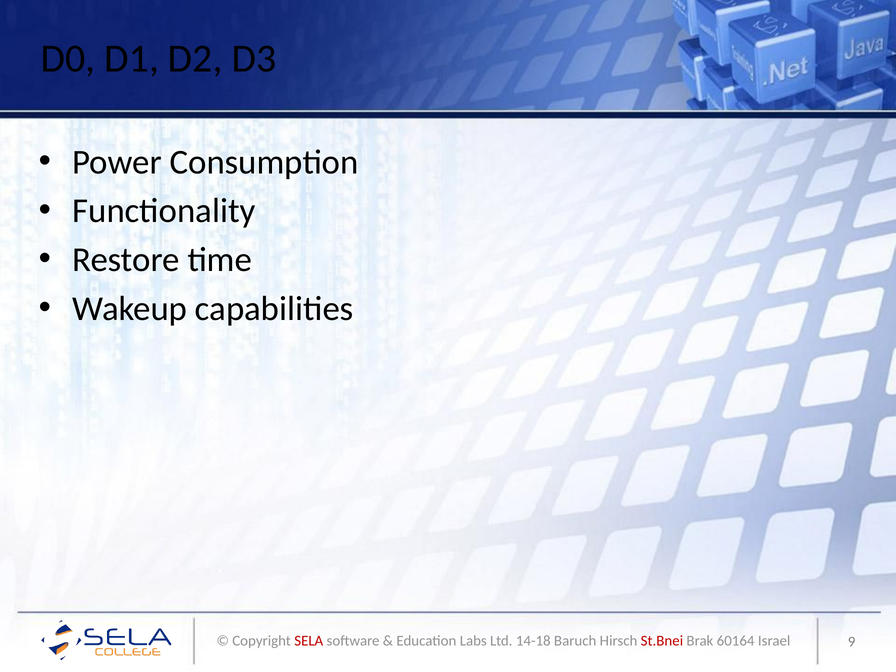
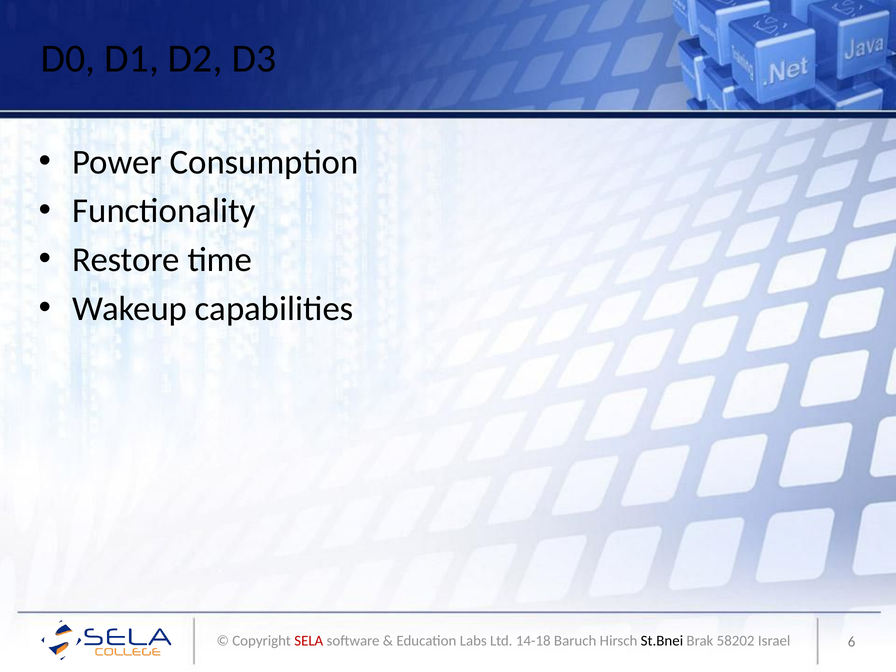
St.Bnei colour: red -> black (662, 641)
60164: 60164 -> 58202 (736, 641)
9: 9 -> 6 (852, 642)
